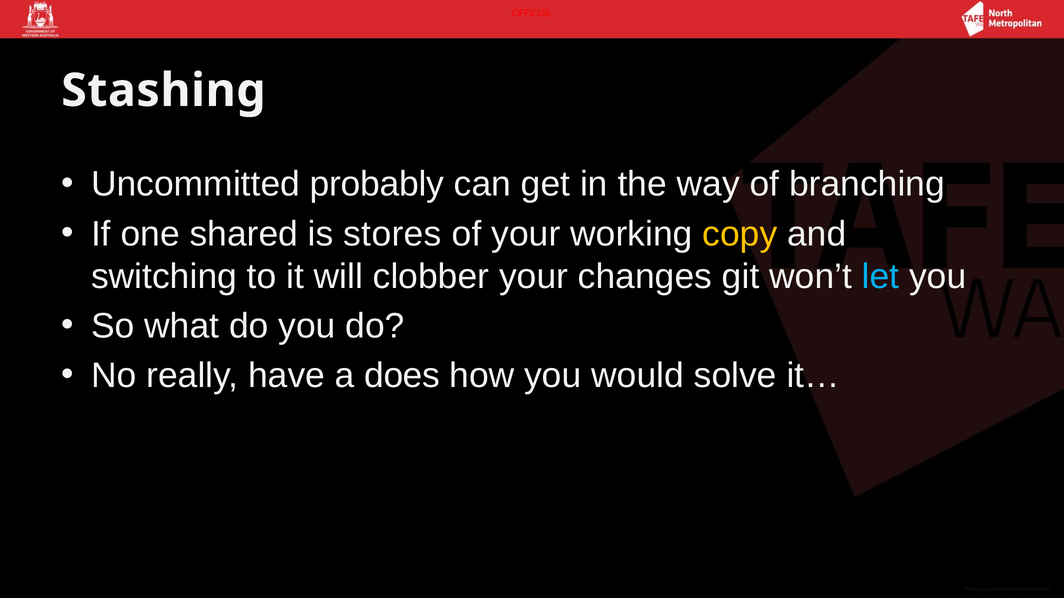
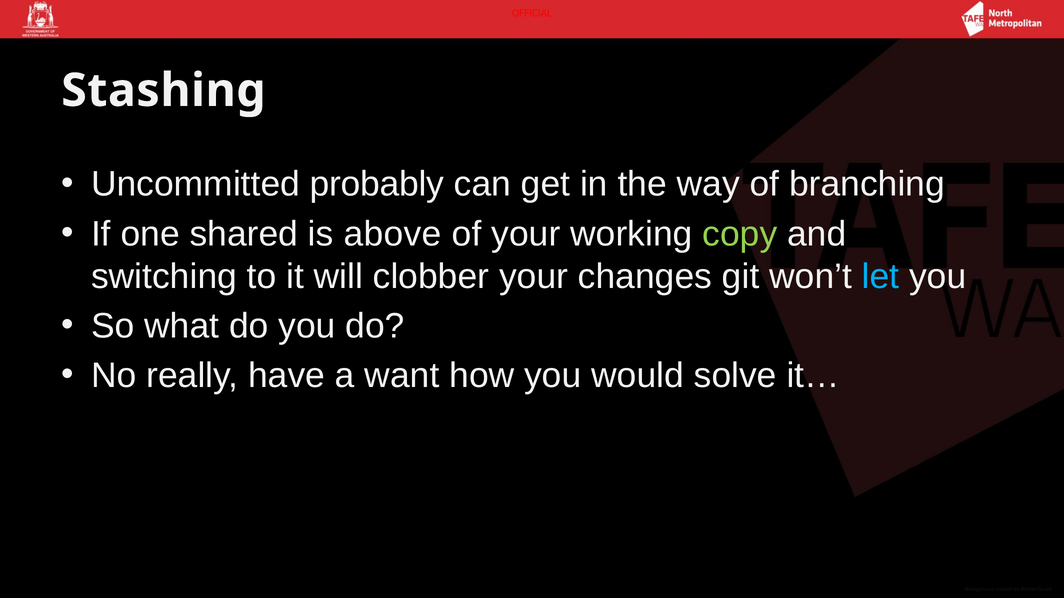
stores: stores -> above (393, 234)
copy colour: yellow -> light green (740, 234)
does: does -> want (402, 376)
